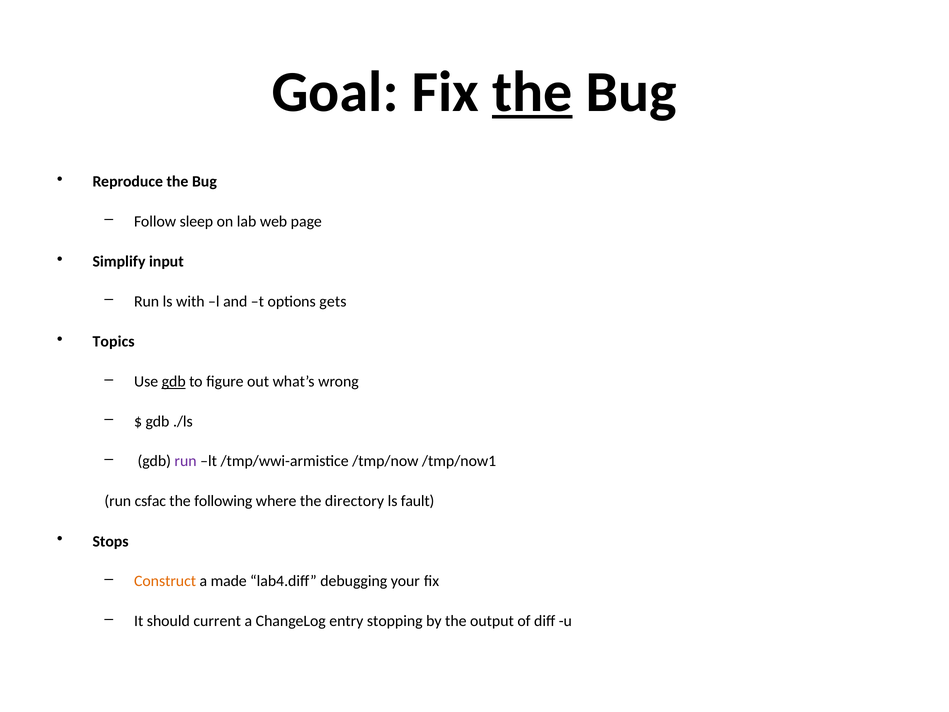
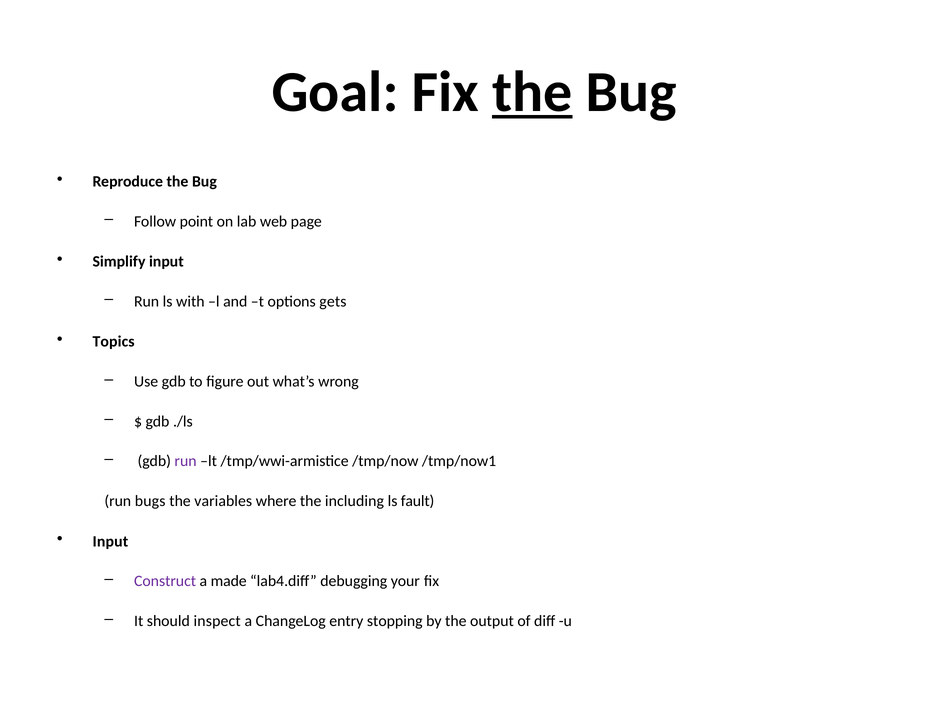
sleep: sleep -> point (196, 221)
gdb underline: present -> none (174, 381)
csfac: csfac -> bugs (150, 501)
following: following -> variables (223, 501)
directory: directory -> including (354, 501)
Stops: Stops -> Input (110, 541)
Construct colour: orange -> purple (165, 581)
current: current -> inspect (217, 621)
